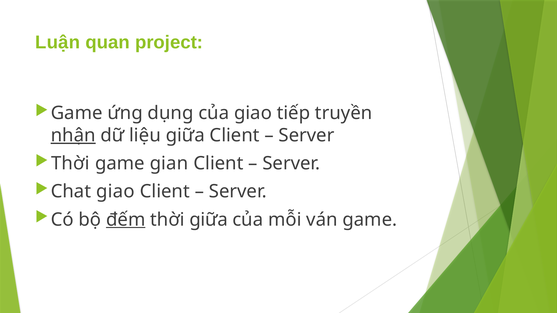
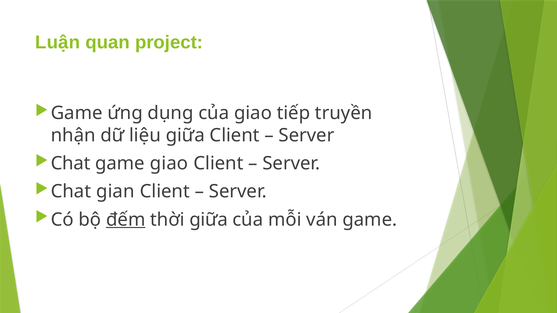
nhận underline: present -> none (73, 136)
Thời: Thời -> Chat (71, 164)
game gian: gian -> giao (169, 164)
Chat giao: giao -> gian (115, 192)
